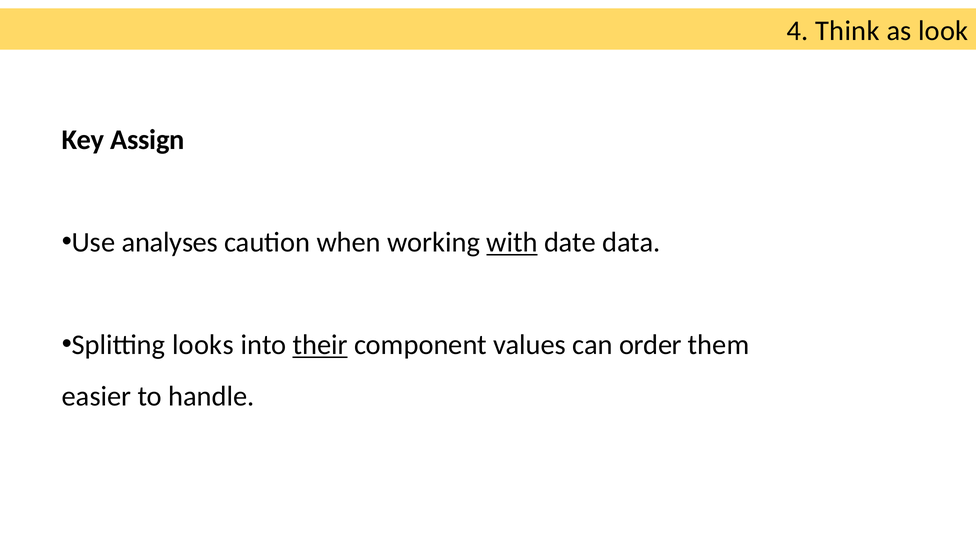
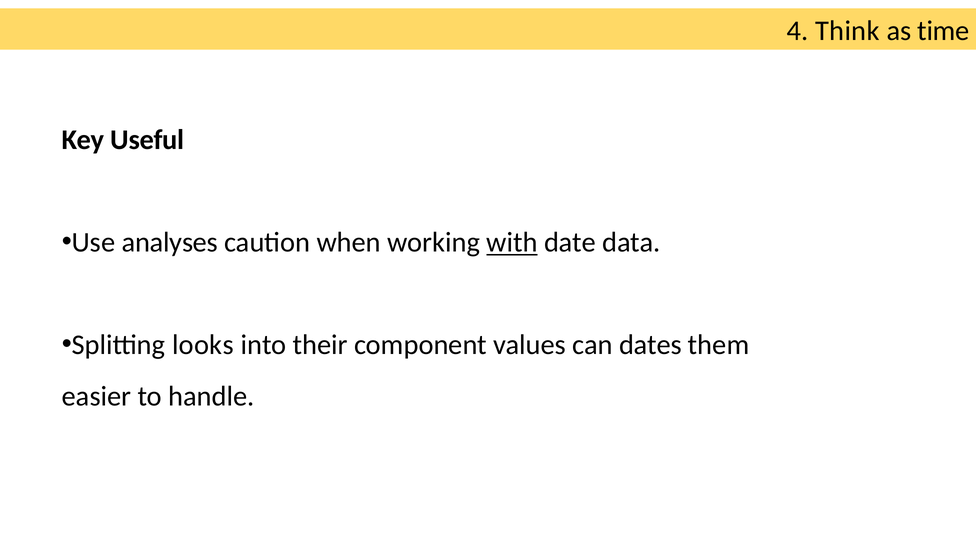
look: look -> time (943, 31)
Assign: Assign -> Useful (147, 140)
their underline: present -> none (320, 345)
order: order -> dates (650, 345)
